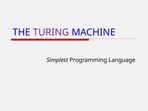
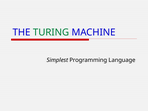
TURING colour: purple -> green (51, 32)
